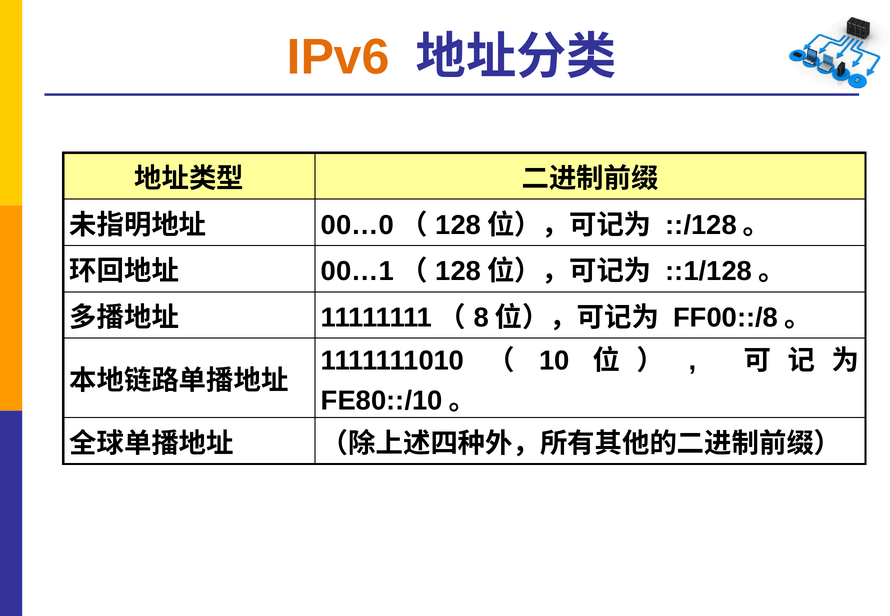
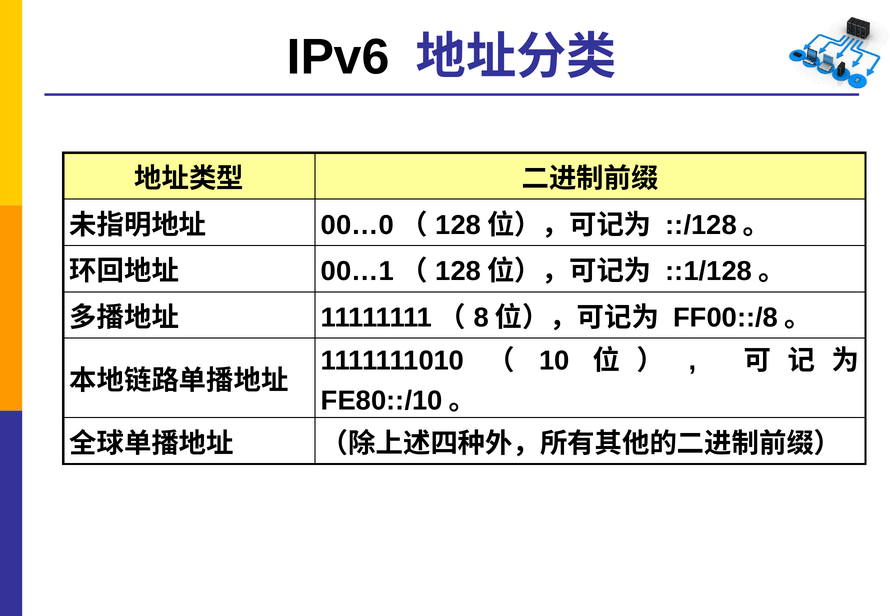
IPv6 colour: orange -> black (338, 57)
